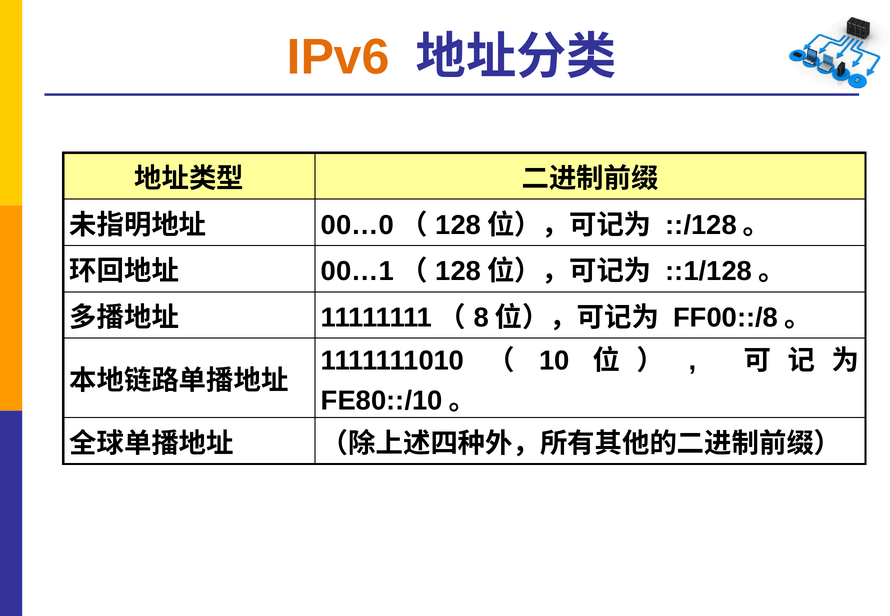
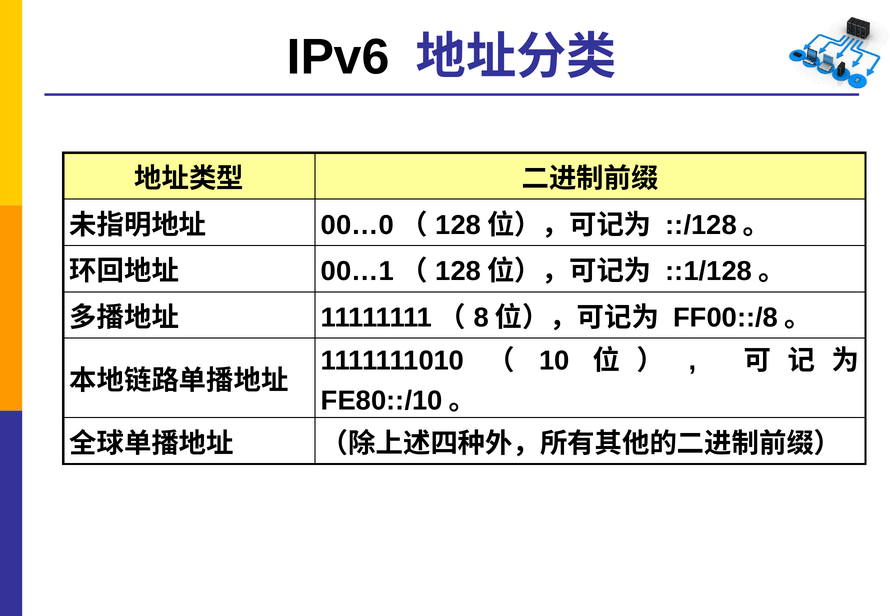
IPv6 colour: orange -> black (338, 57)
